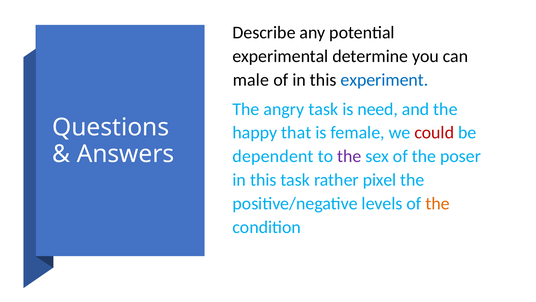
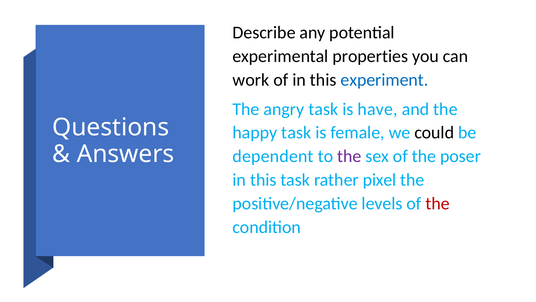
determine: determine -> properties (370, 56)
male: male -> work (251, 80)
need: need -> have (378, 109)
happy that: that -> task (296, 133)
could colour: red -> black (434, 133)
the colour: orange -> red (438, 203)
